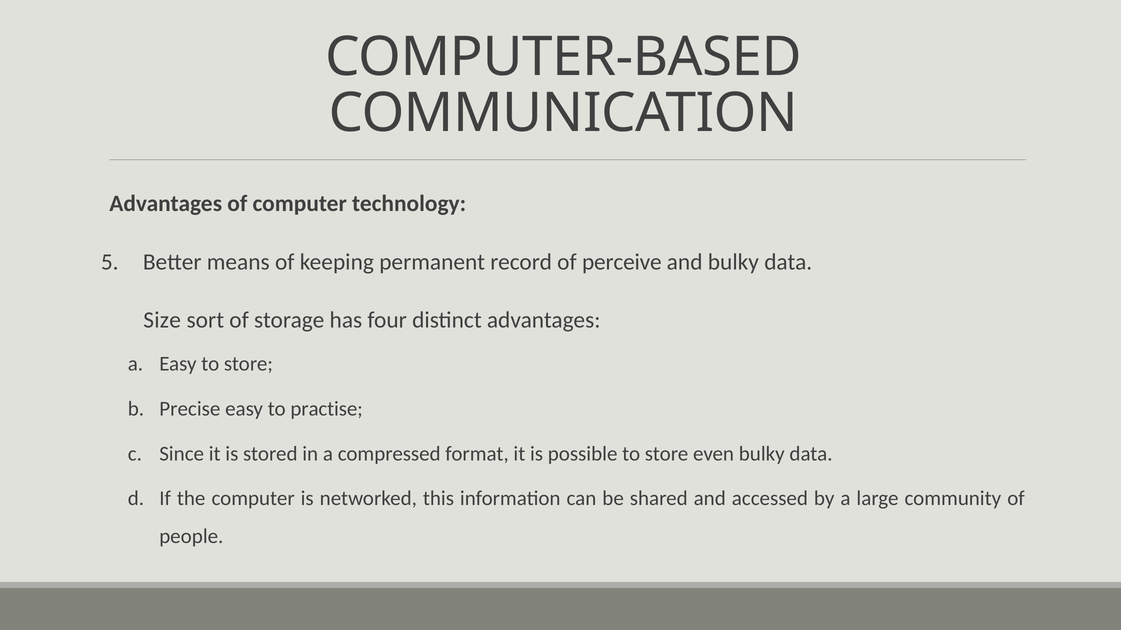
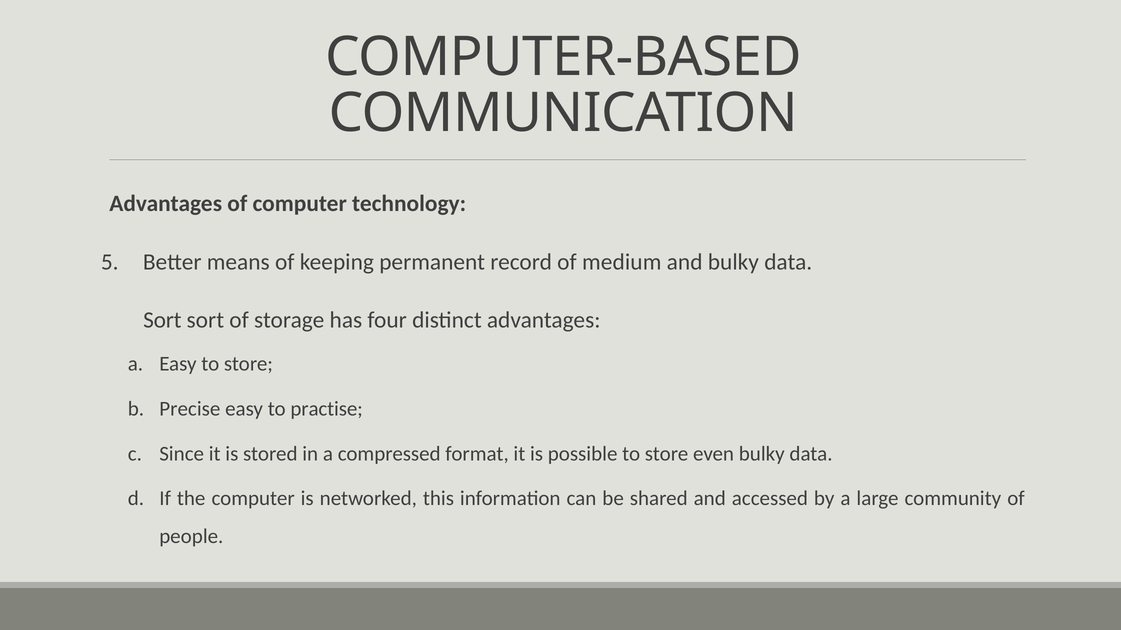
perceive: perceive -> medium (622, 262)
Size: Size -> Sort (162, 321)
